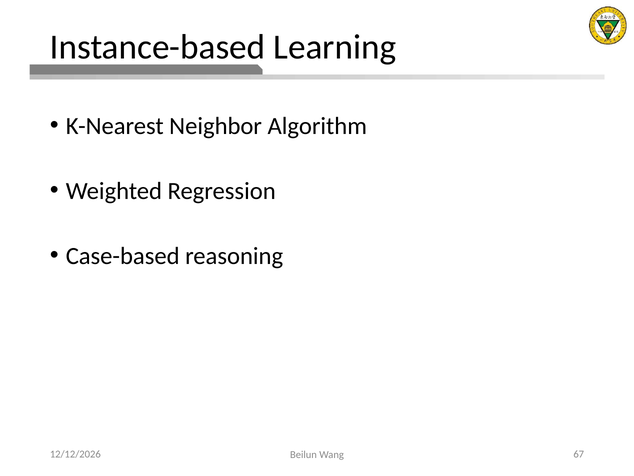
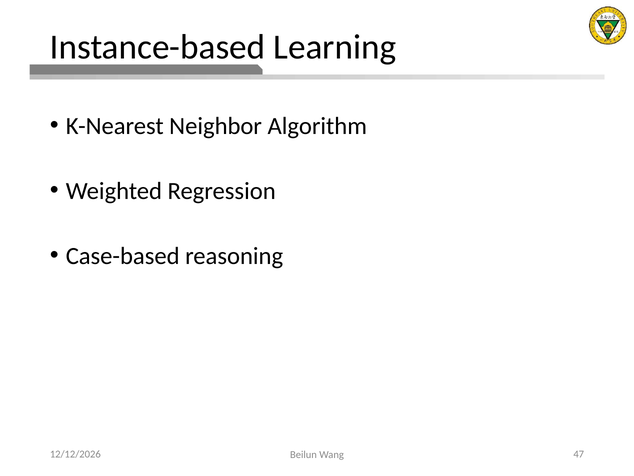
67: 67 -> 47 (579, 454)
